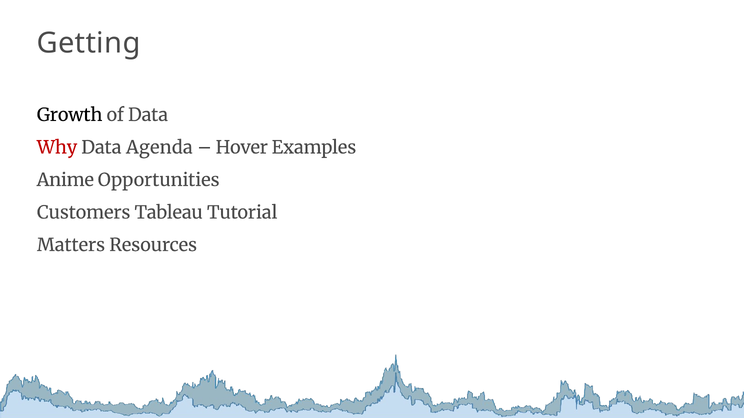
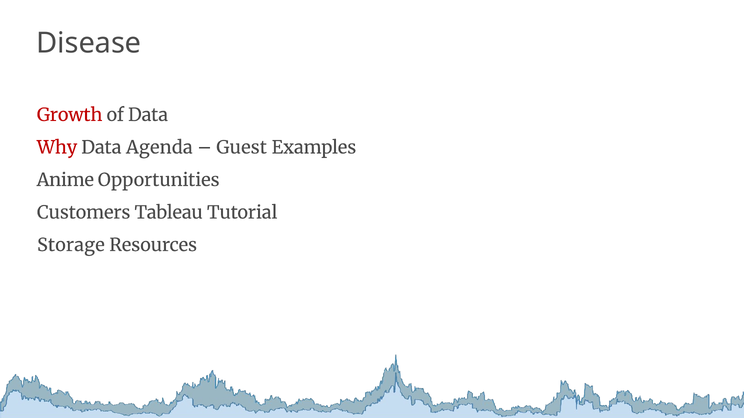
Getting: Getting -> Disease (89, 43)
Growth colour: black -> red (70, 115)
Hover: Hover -> Guest (242, 148)
Matters: Matters -> Storage (71, 245)
